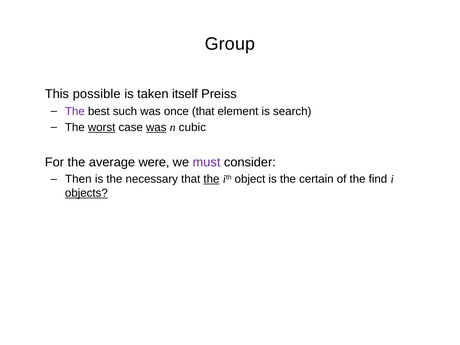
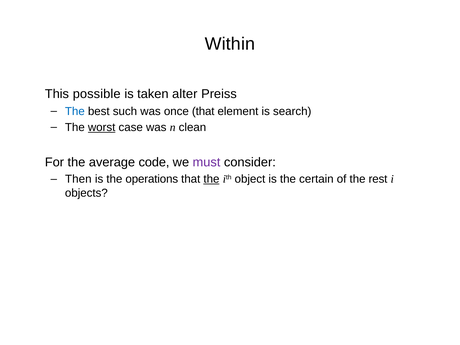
Group: Group -> Within (230, 44)
itself: itself -> alter (185, 94)
The colour: purple -> blue (75, 111)
was underline: present -> none (156, 127)
cubic: cubic -> clean (192, 127)
were: were -> code (154, 162)
necessary: necessary -> operations (152, 179)
find: find -> rest (378, 179)
objects underline: present -> none (86, 193)
